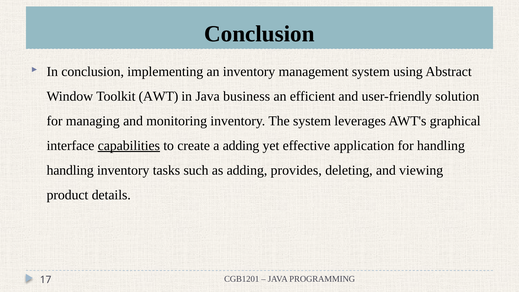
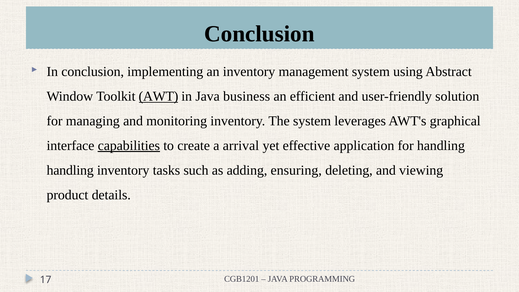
AWT underline: none -> present (159, 96)
a adding: adding -> arrival (241, 146)
provides: provides -> ensuring (296, 170)
